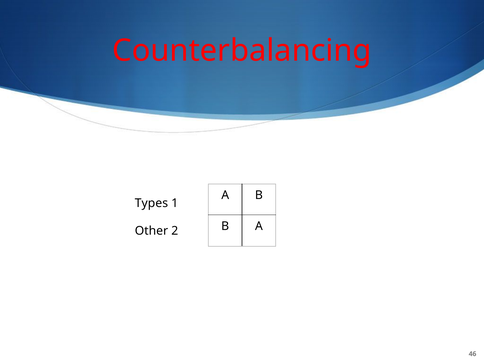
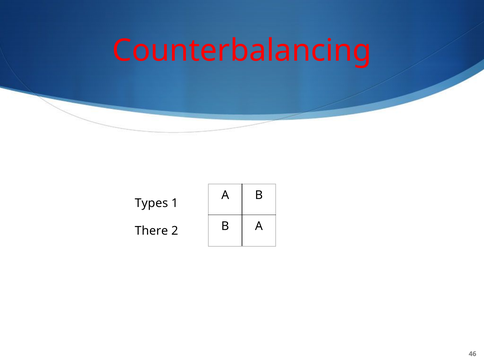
Other: Other -> There (151, 231)
